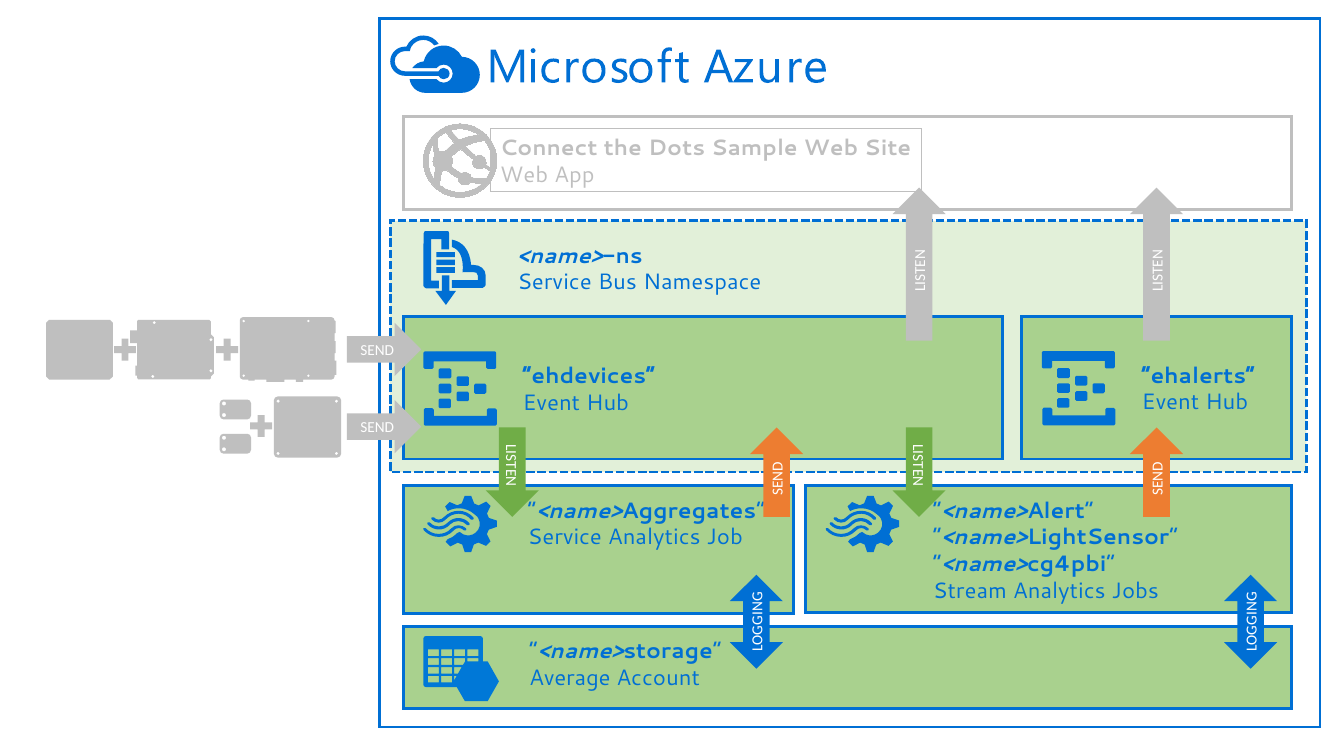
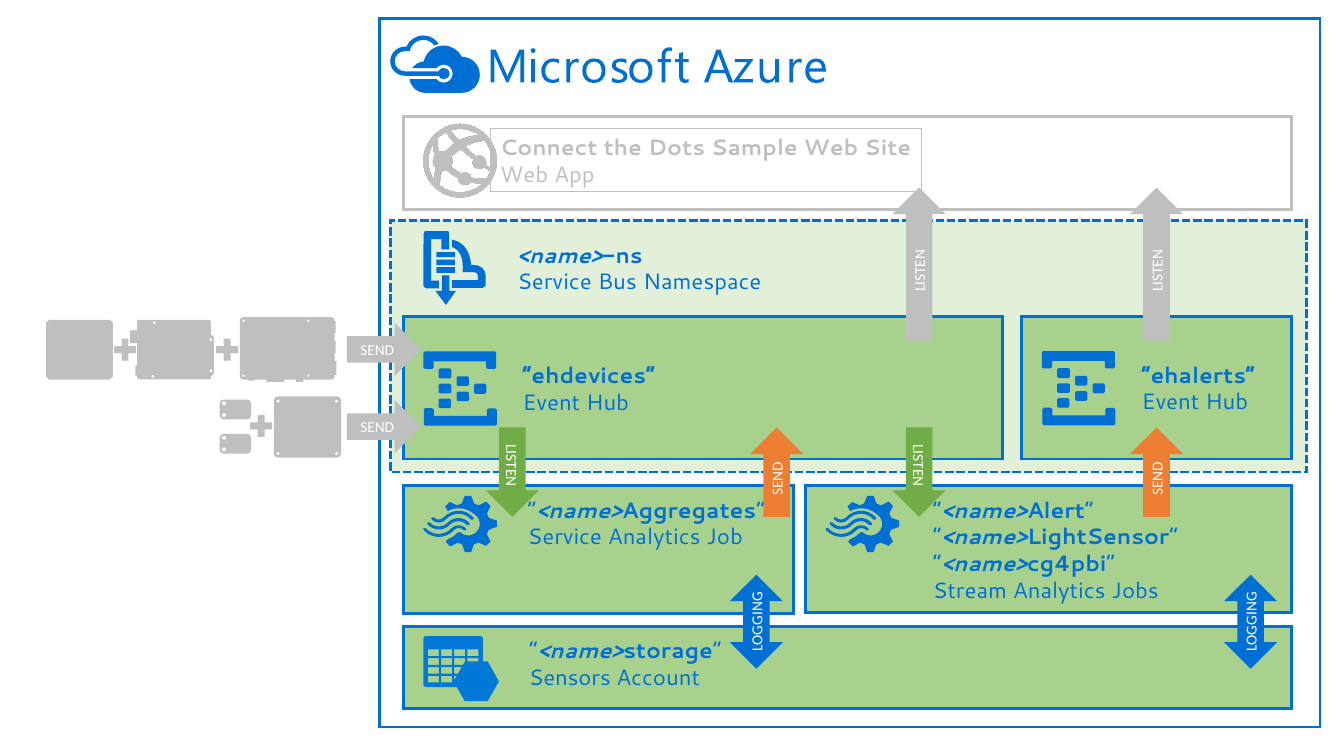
Average: Average -> Sensors (570, 679)
